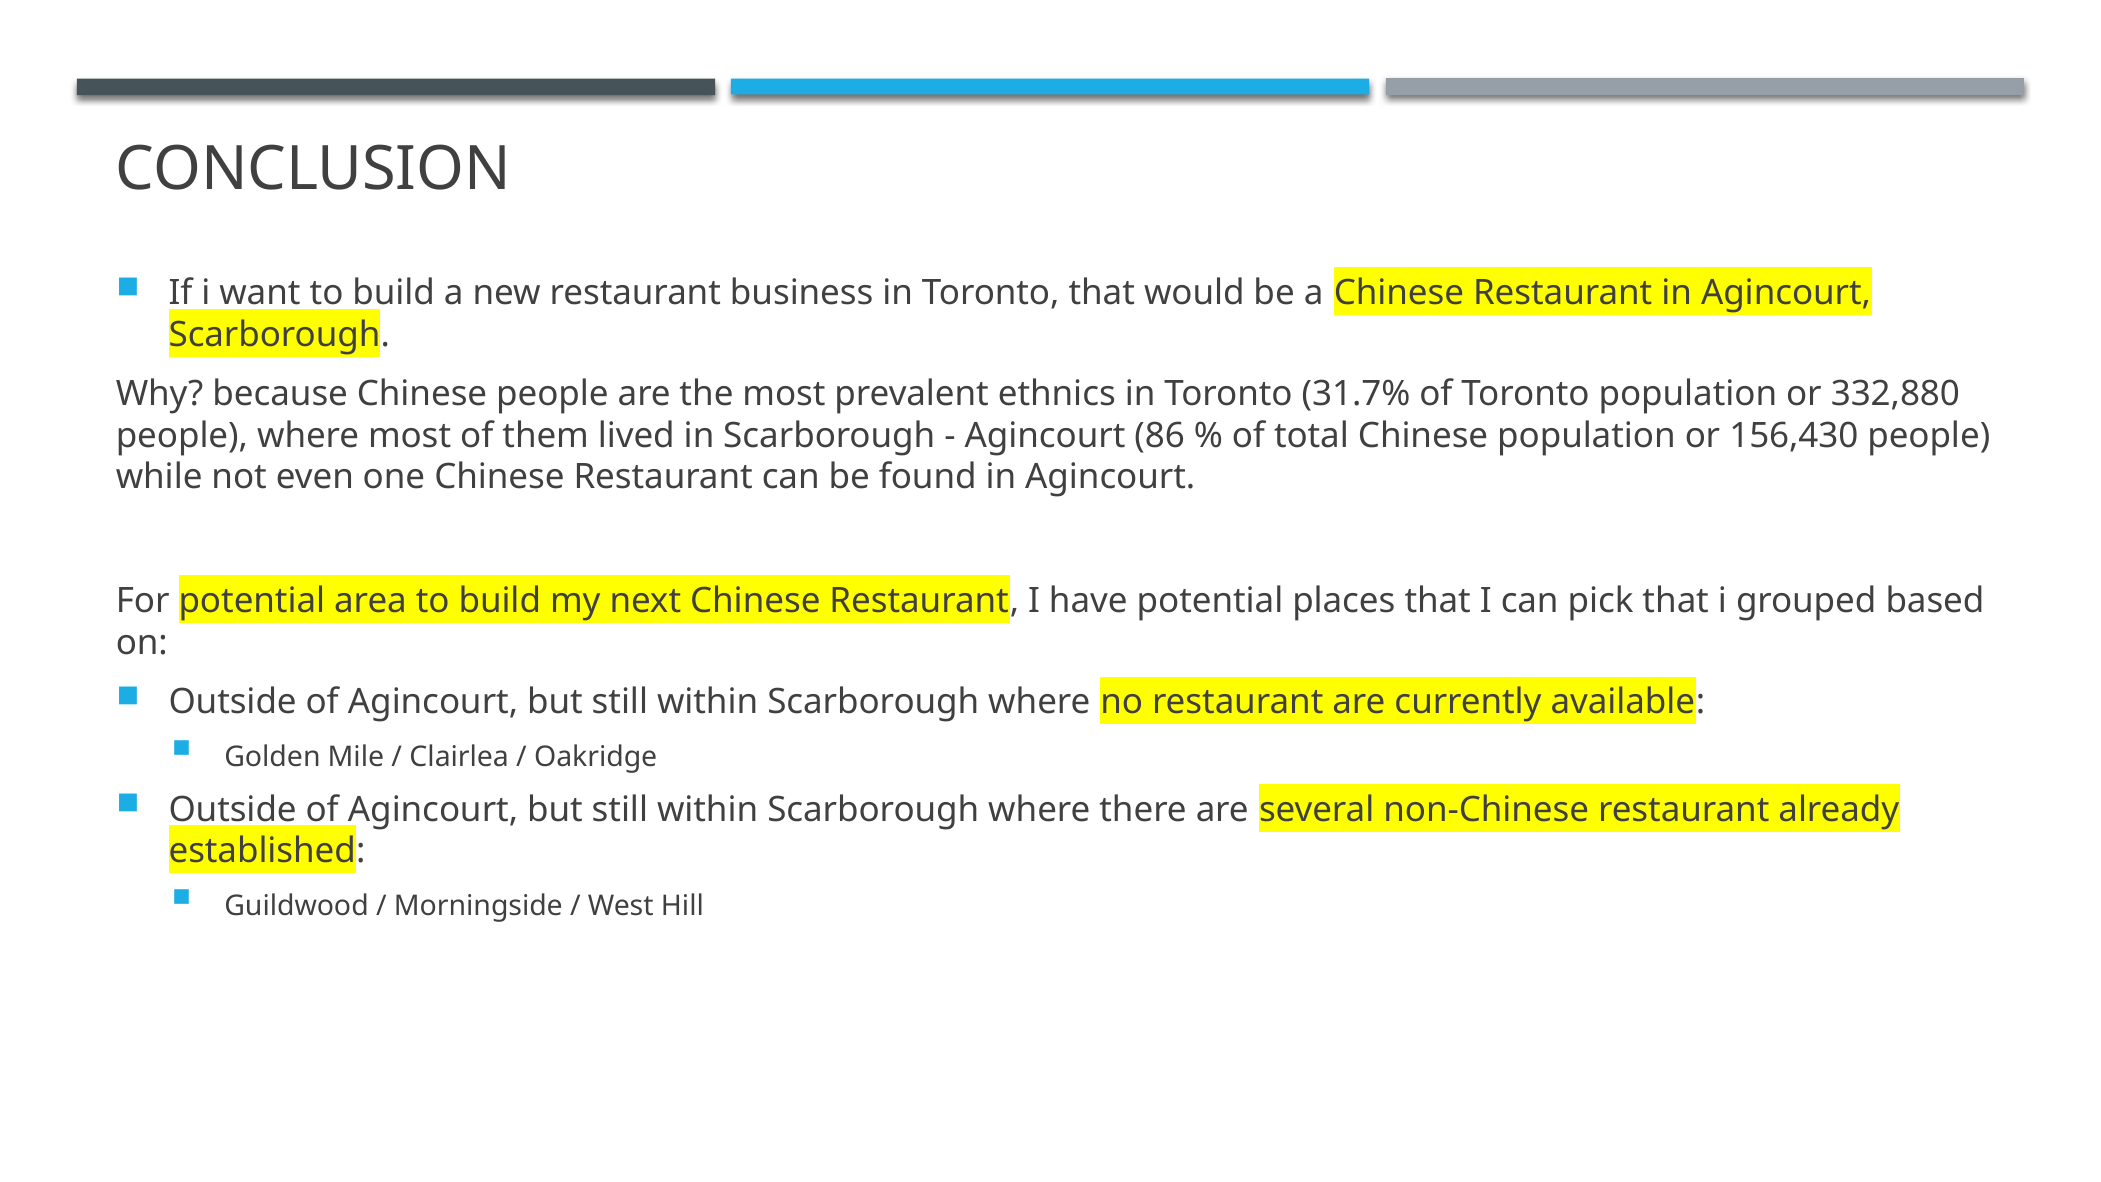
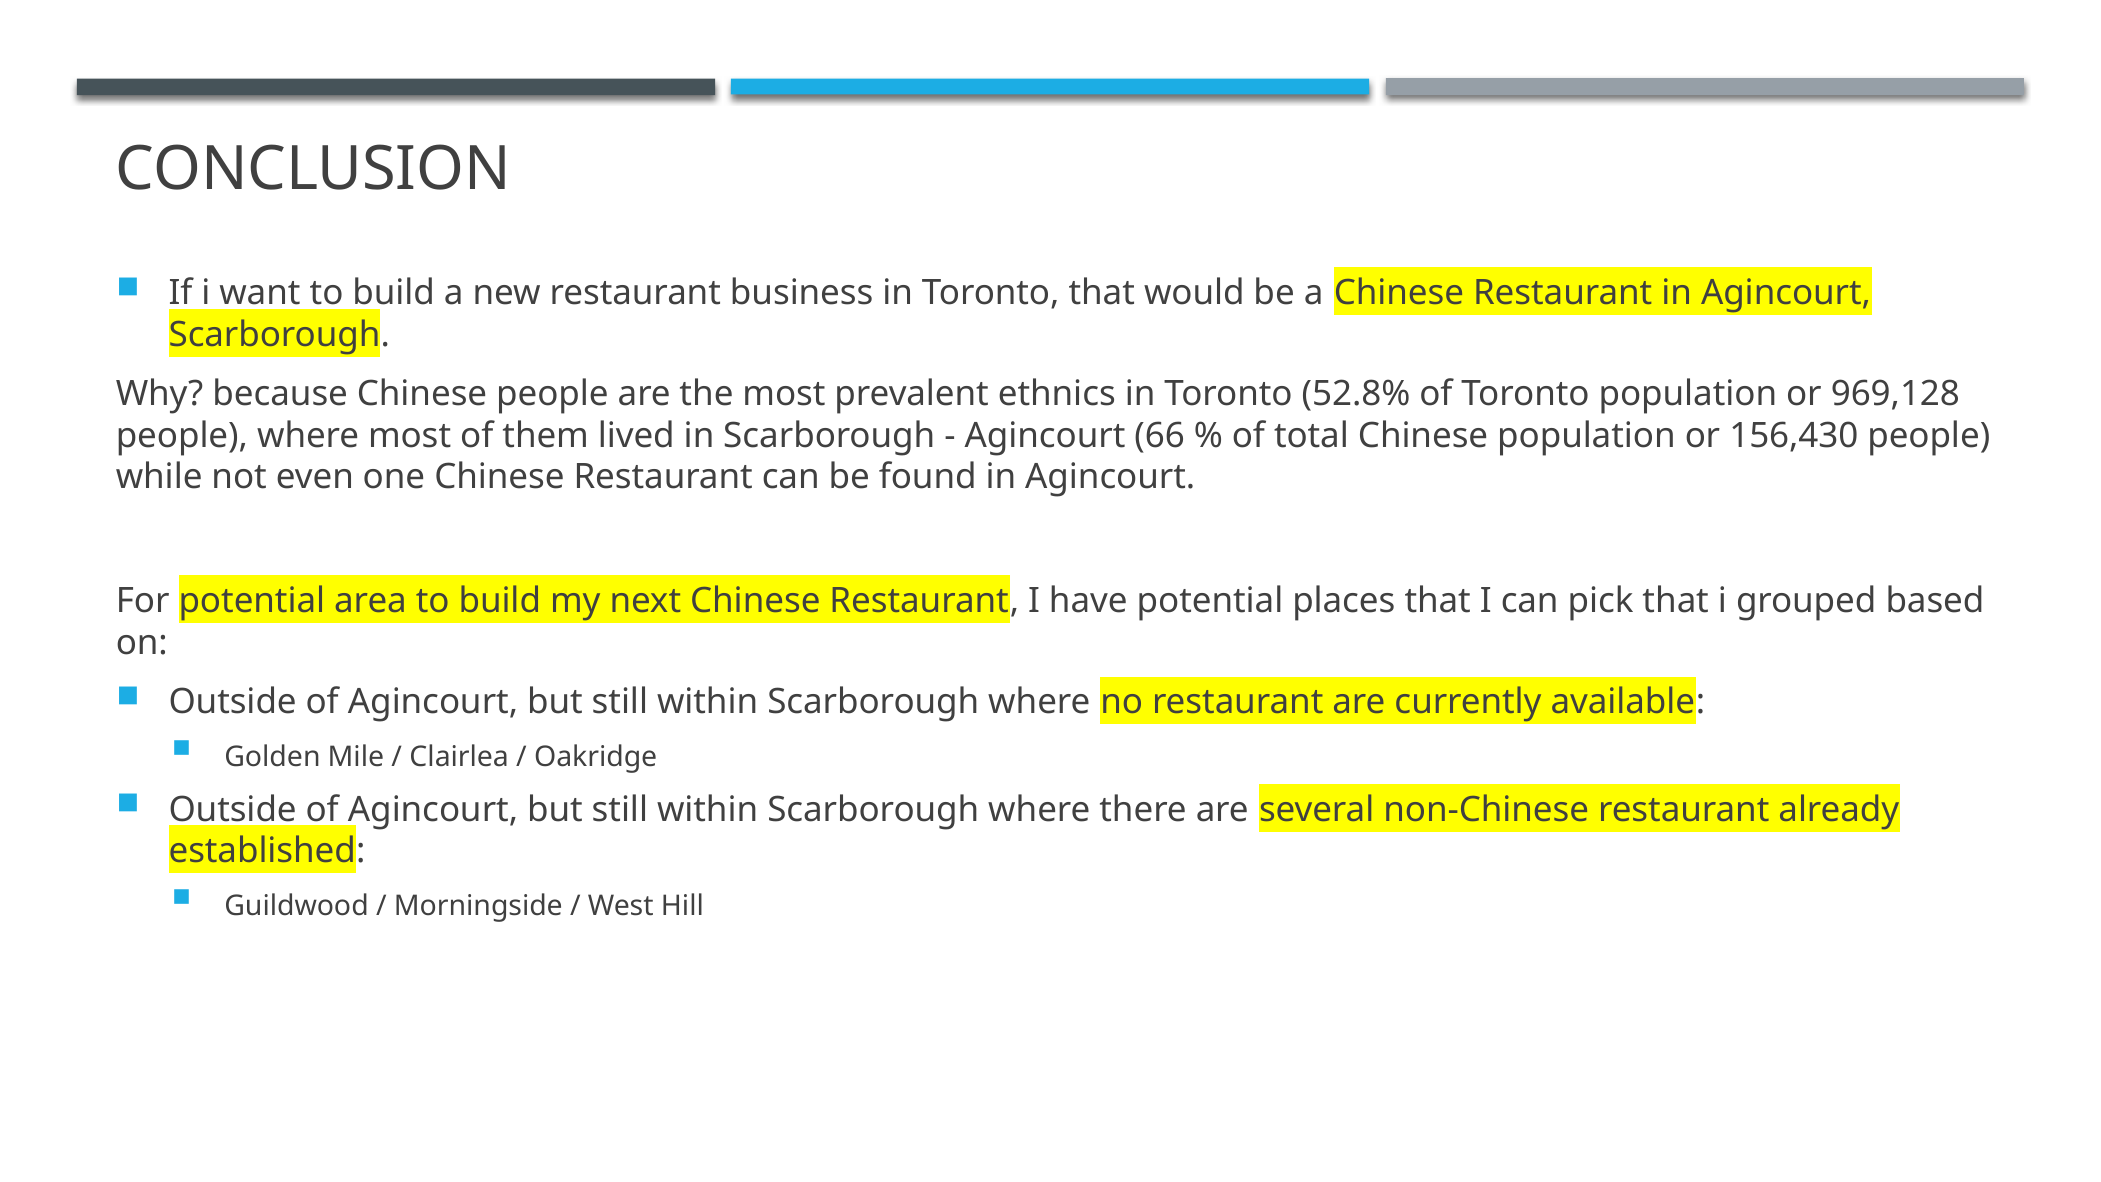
31.7%: 31.7% -> 52.8% (1356, 394)
332,880: 332,880 -> 969,128 (1895, 394)
86: 86 -> 66 (1160, 436)
